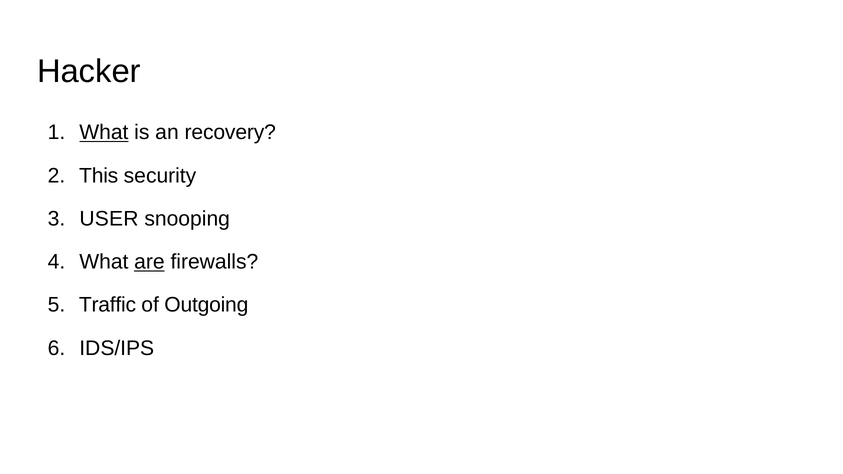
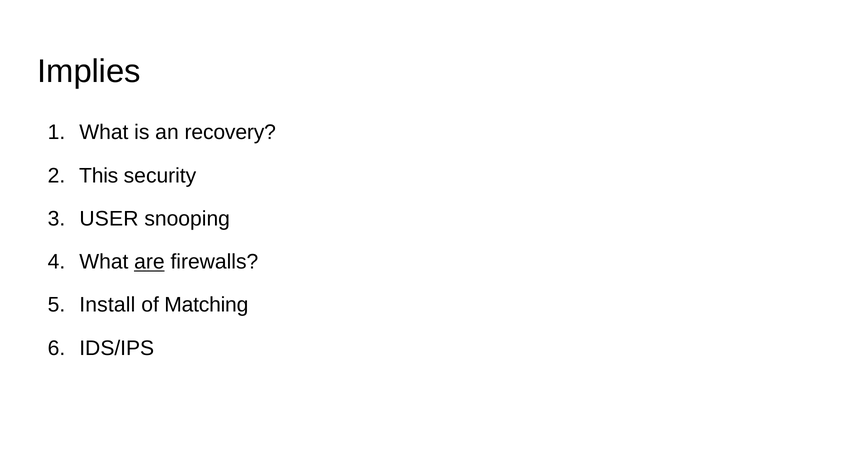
Hacker: Hacker -> Implies (89, 71)
What underline: present -> none (104, 133)
Traffic: Traffic -> Install (107, 305)
Outgoing: Outgoing -> Matching (206, 305)
